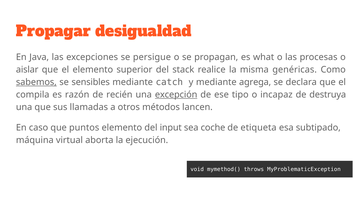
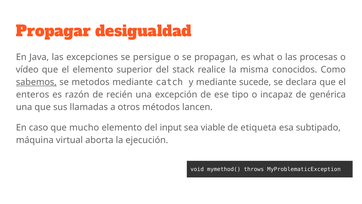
aislar: aislar -> vídeo (27, 69)
genéricas: genéricas -> conocidos (295, 69)
sensibles: sensibles -> metodos (91, 82)
agrega: agrega -> sucede (255, 82)
compila: compila -> enteros (33, 94)
excepción underline: present -> none (176, 94)
destruya: destruya -> genérica (328, 94)
puntos: puntos -> mucho (84, 127)
coche: coche -> viable (213, 127)
